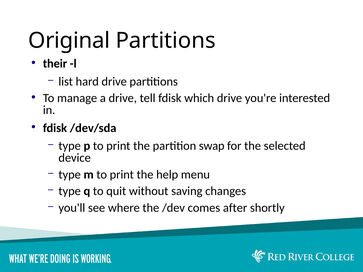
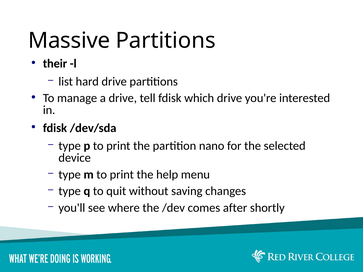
Original: Original -> Massive (69, 41)
swap: swap -> nano (212, 146)
